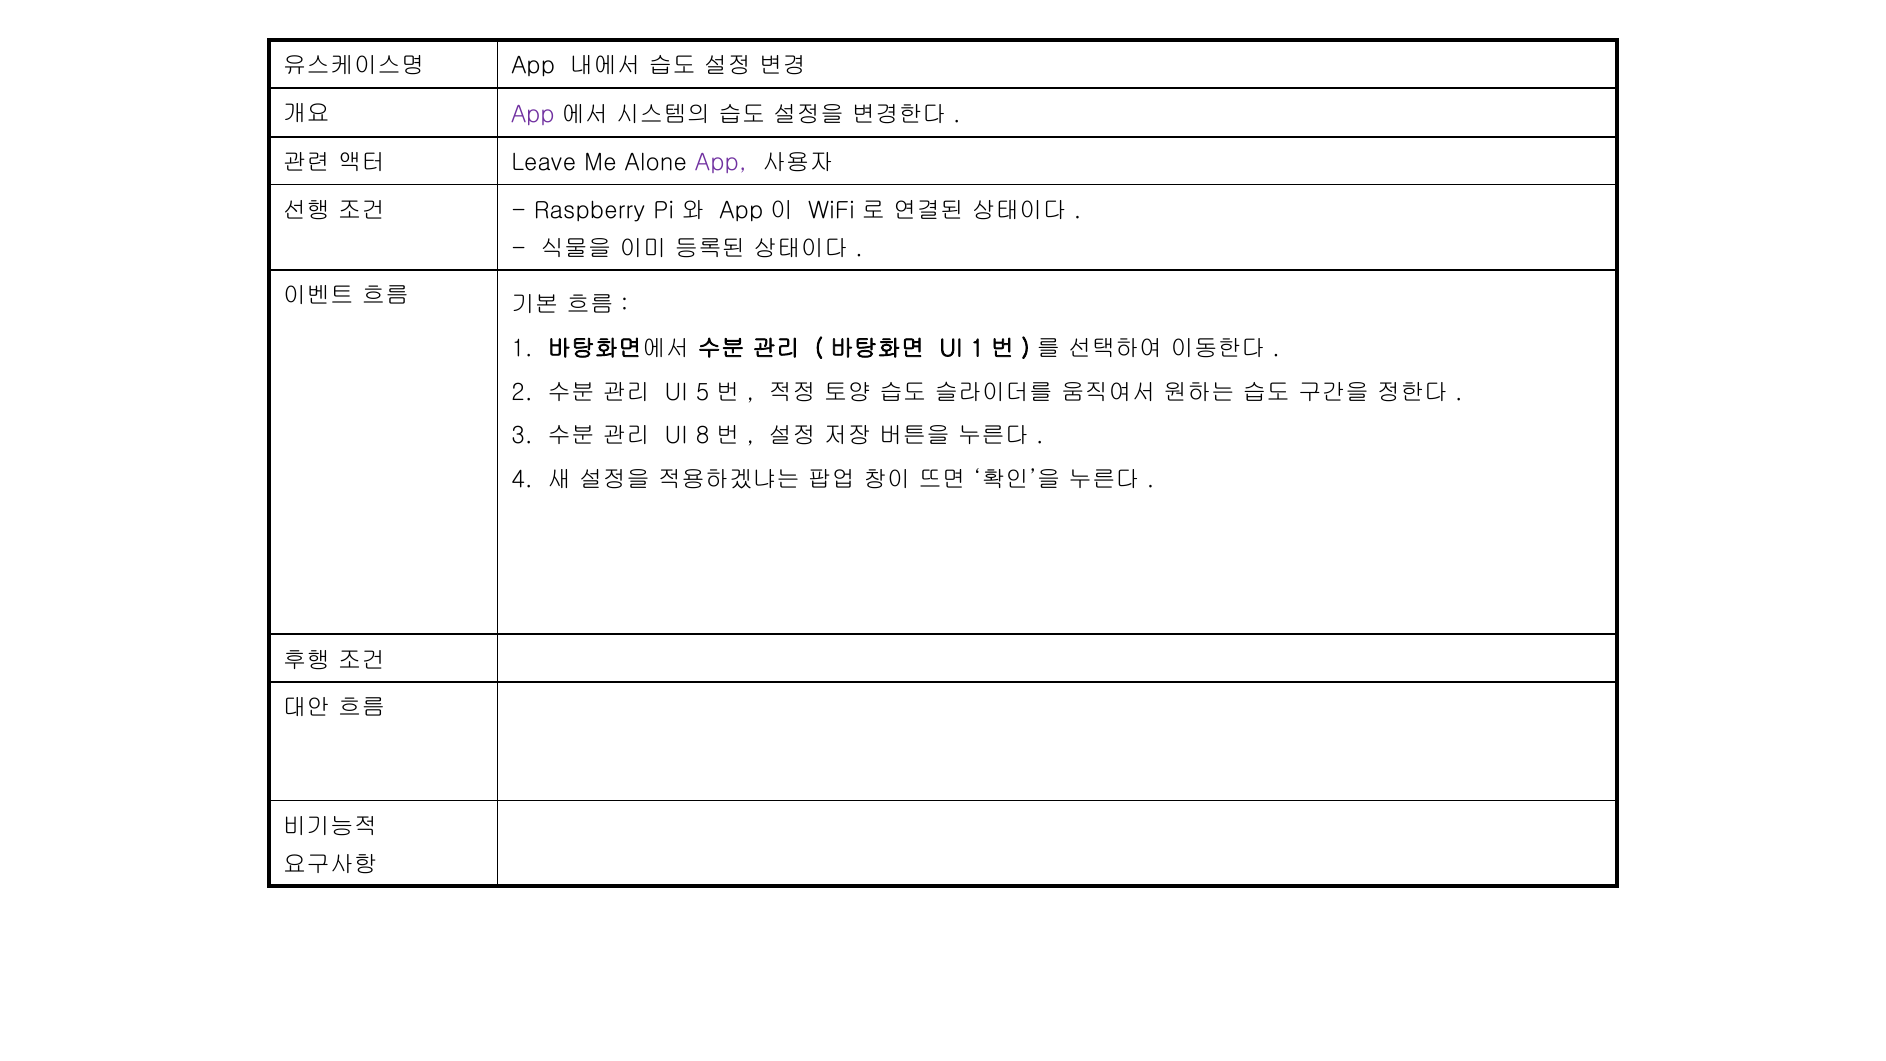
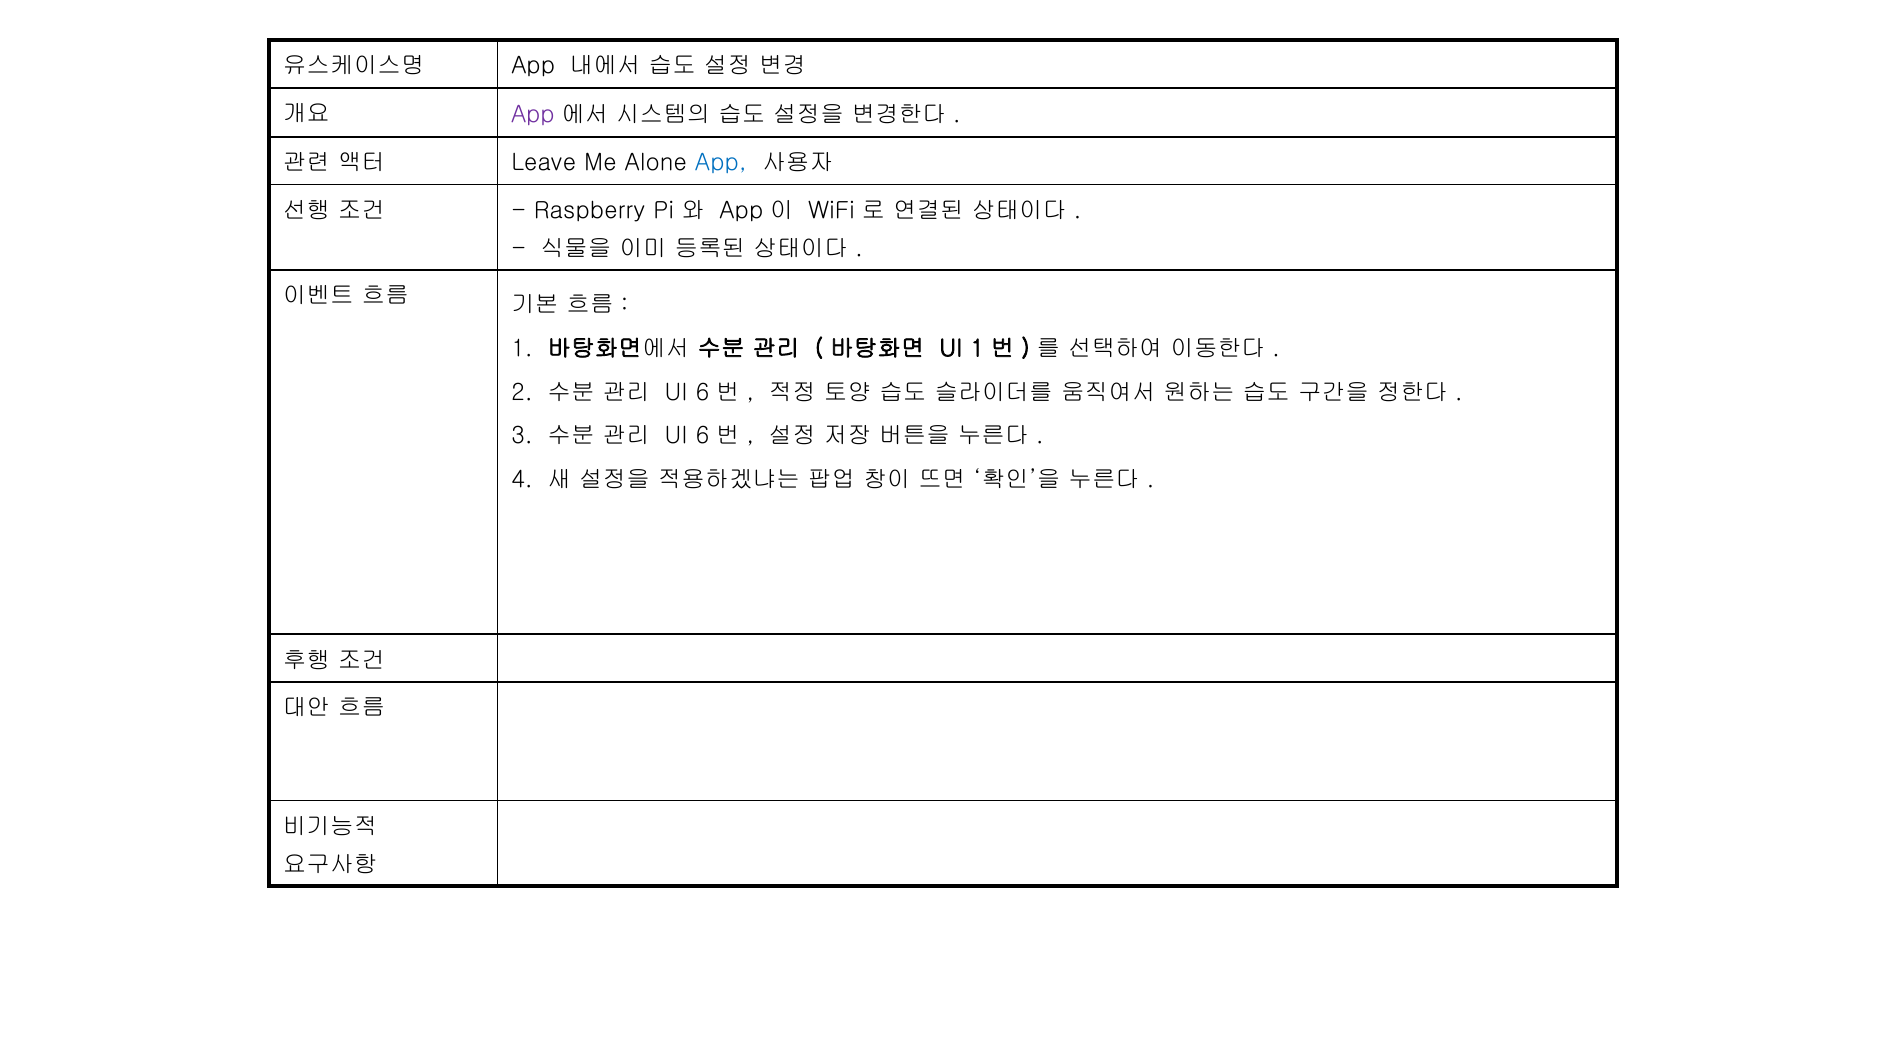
App colour: purple -> blue (721, 163)
5: 5 -> 6 (703, 392)
8: 8 -> 6 (703, 436)
